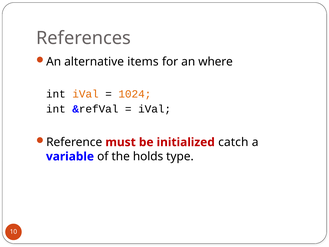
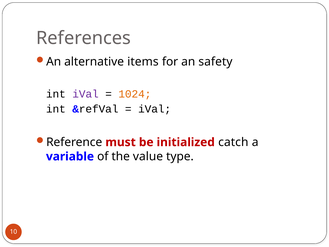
where: where -> safety (215, 62)
iVal colour: orange -> purple (86, 94)
holds: holds -> value (148, 156)
